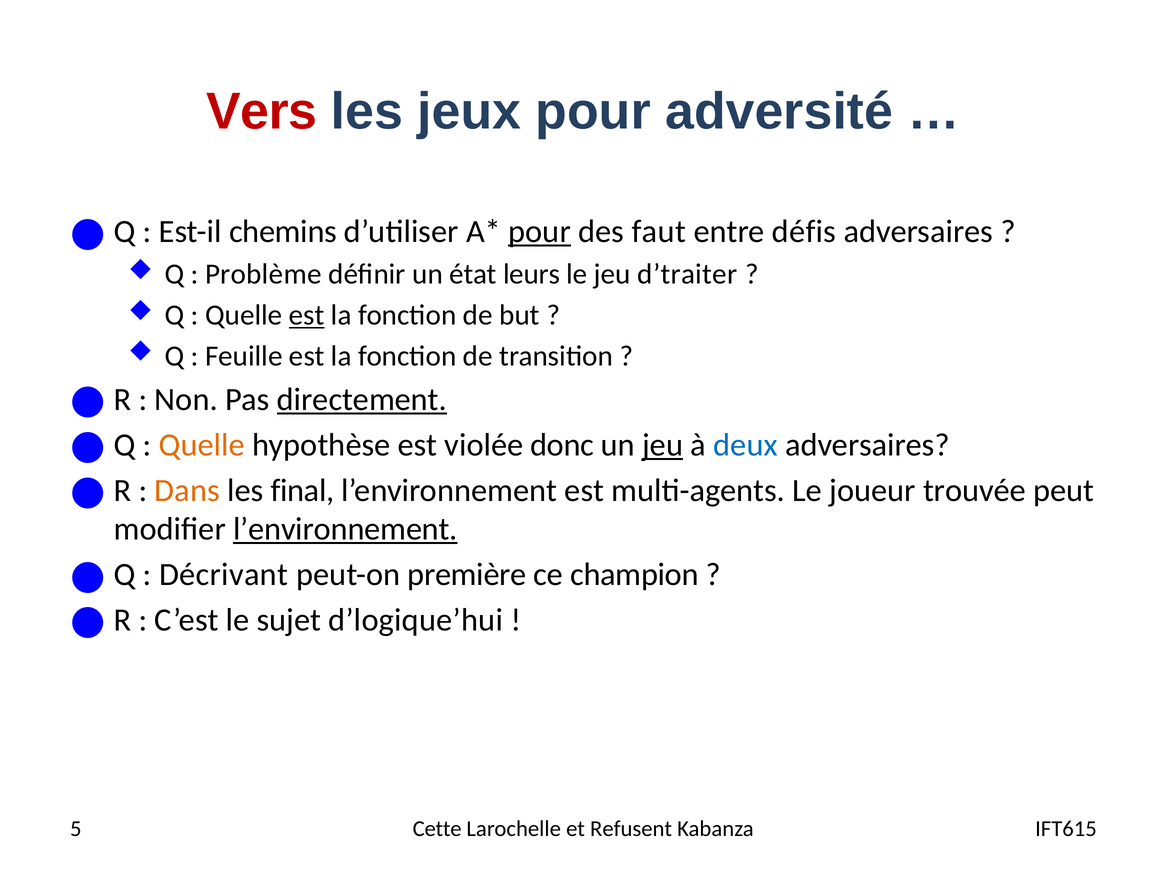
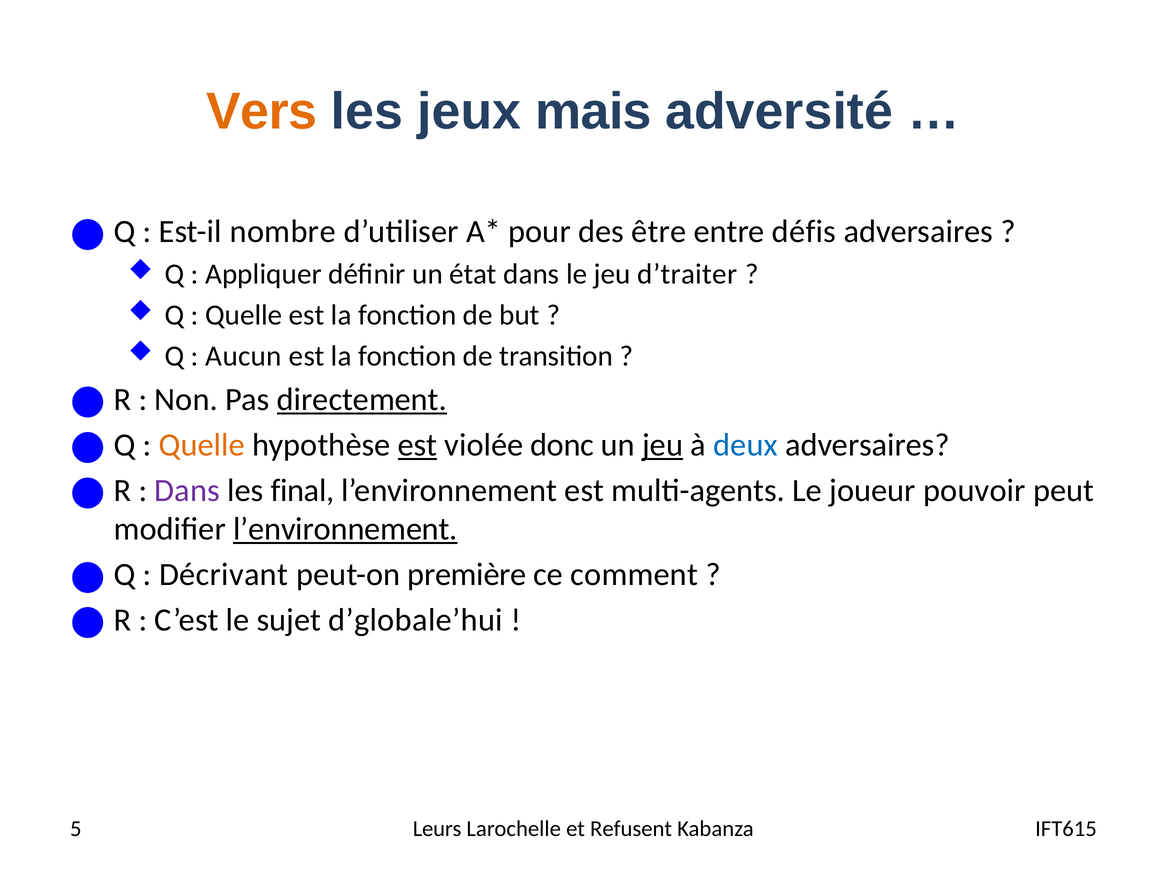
Vers colour: red -> orange (262, 112)
jeux pour: pour -> mais (593, 112)
chemins: chemins -> nombre (283, 232)
pour underline: present -> none (540, 232)
faut: faut -> être (659, 232)
Problème: Problème -> Appliquer (263, 274)
état leurs: leurs -> dans (531, 274)
est underline: present -> none (307, 315)
Feuille: Feuille -> Aucun (244, 356)
est underline: none -> present (418, 445)
Dans colour: orange -> purple (187, 491)
trouvée: trouvée -> pouvoir (974, 491)
champion: champion -> comment (634, 575)
d’logique’hui: d’logique’hui -> d’globale’hui (416, 620)
Cette: Cette -> Leurs (437, 829)
